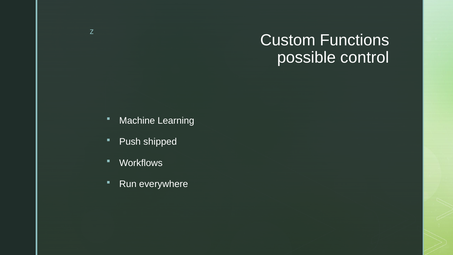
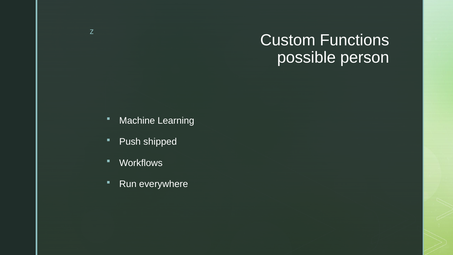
control: control -> person (365, 58)
